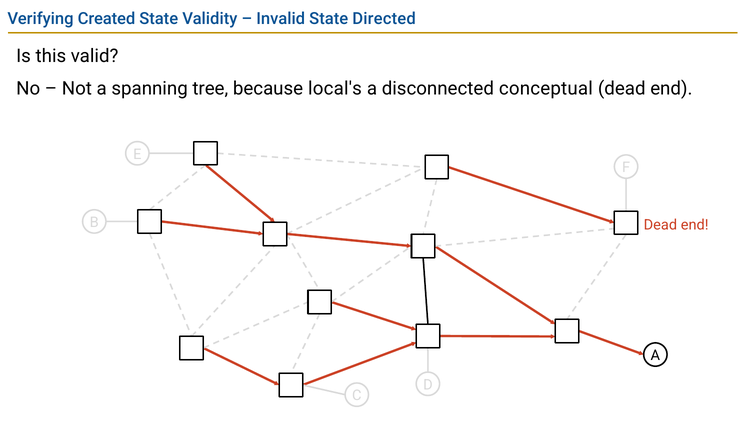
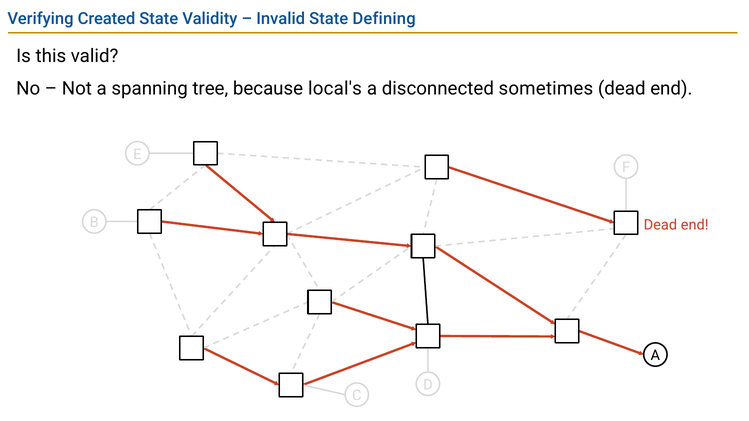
Directed: Directed -> Defining (384, 19)
conceptual: conceptual -> sometimes (546, 88)
